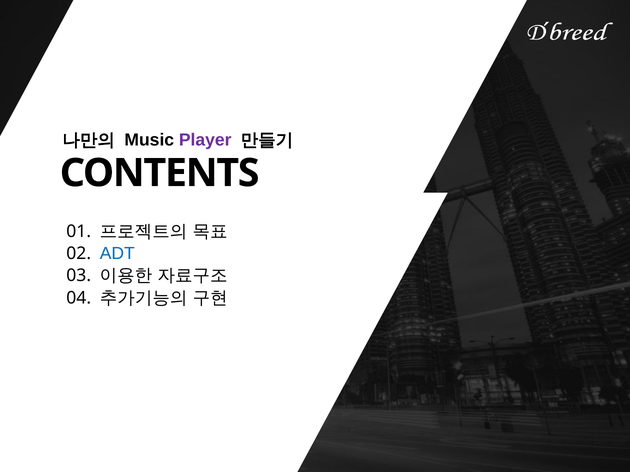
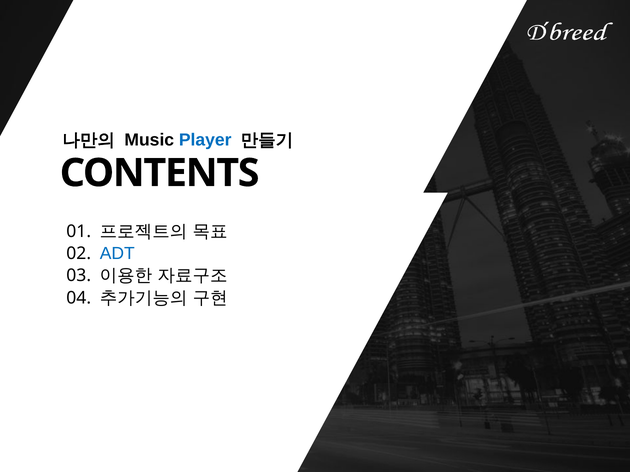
Player colour: purple -> blue (205, 140)
